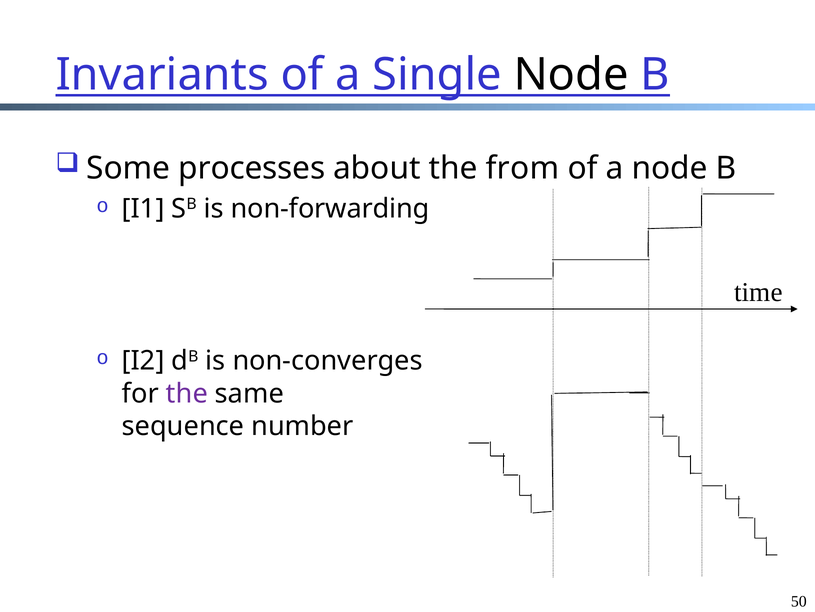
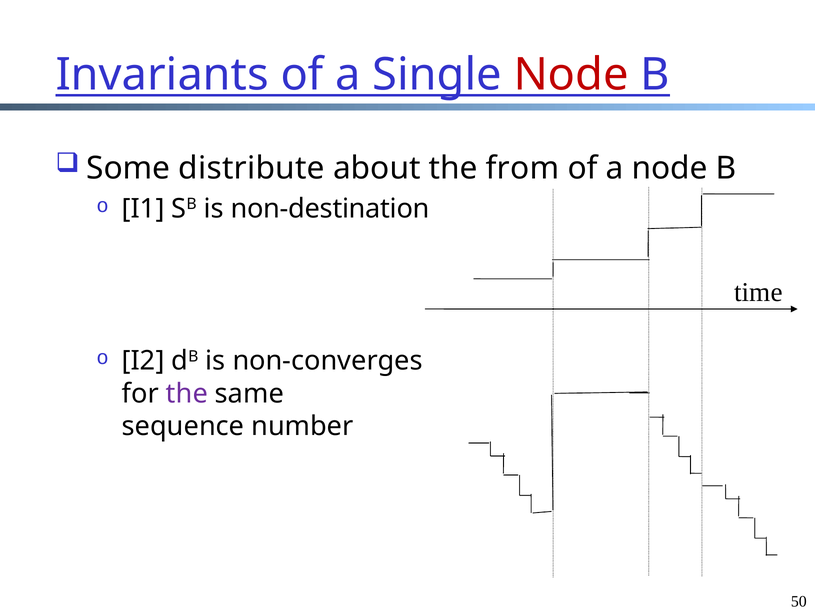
Node colour: black -> red (571, 74)
processes: processes -> distribute (252, 168)
non-forwarding: non-forwarding -> non-destination (330, 208)
